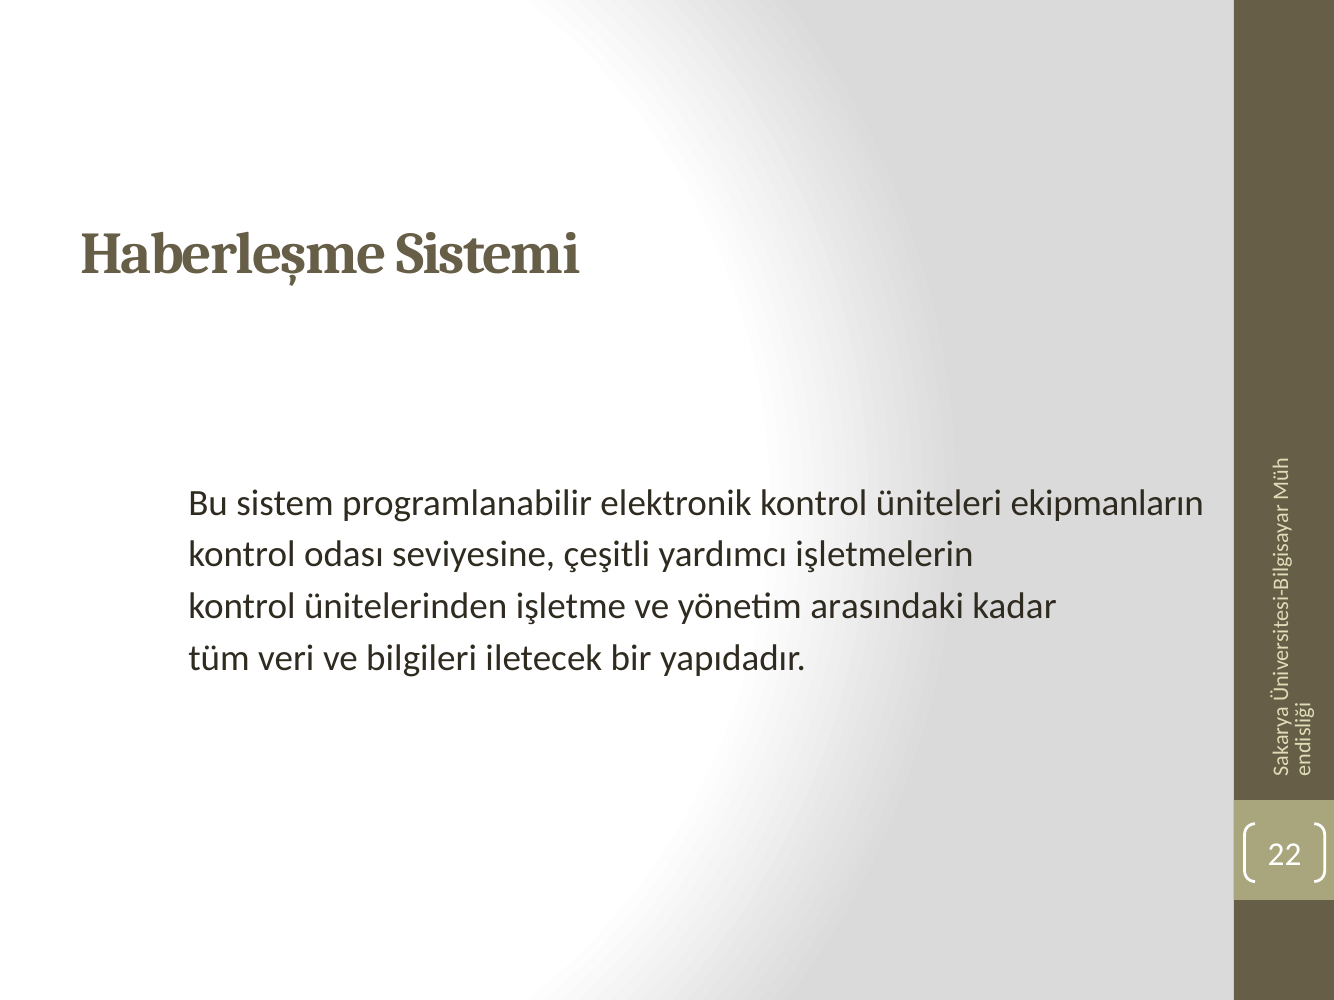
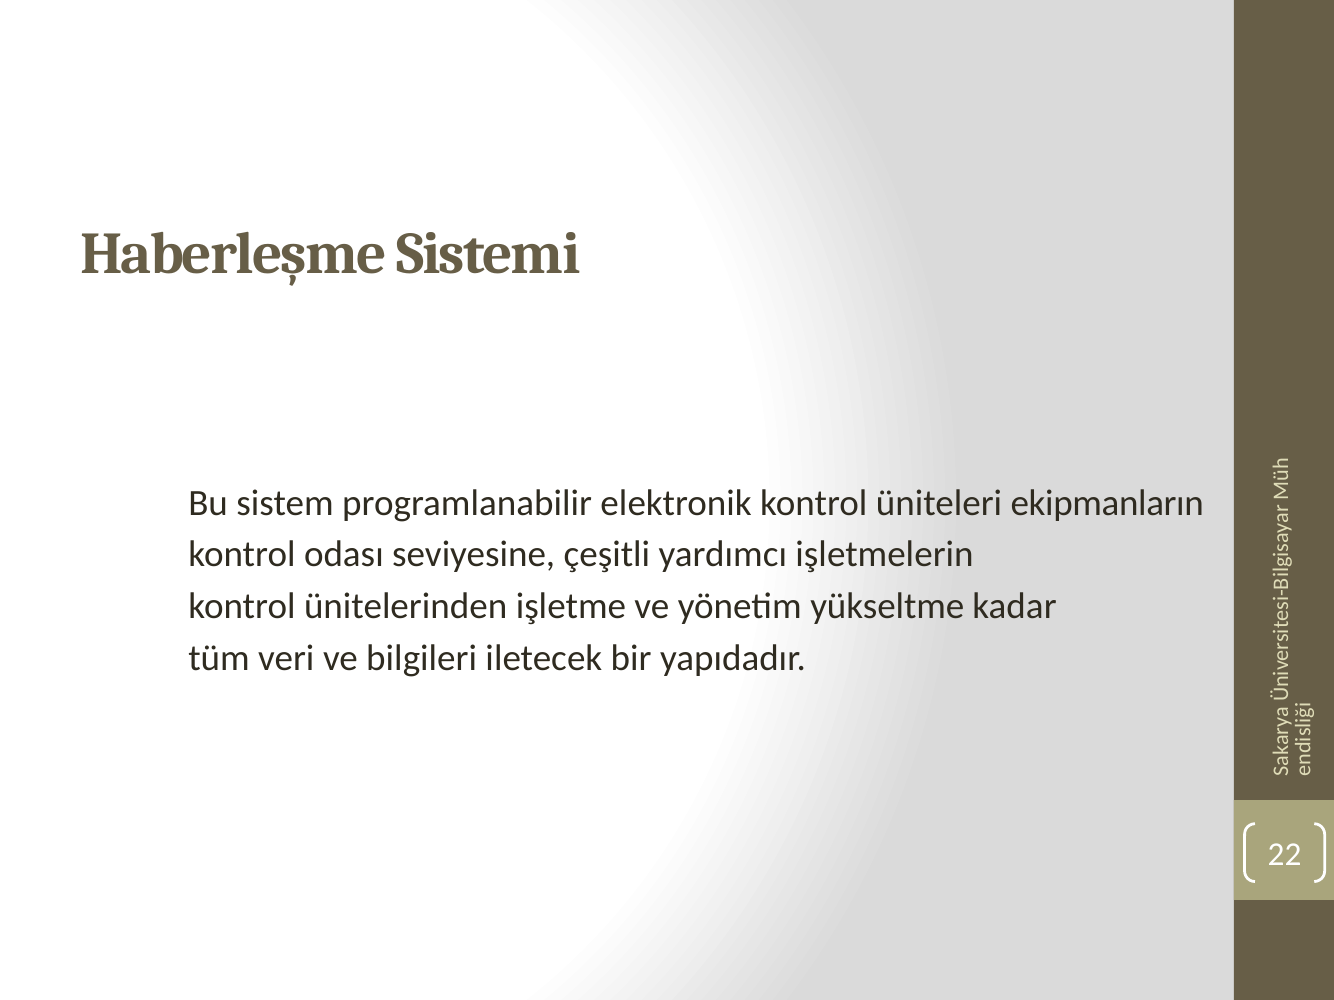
arasındaki: arasındaki -> yükseltme (887, 607)
